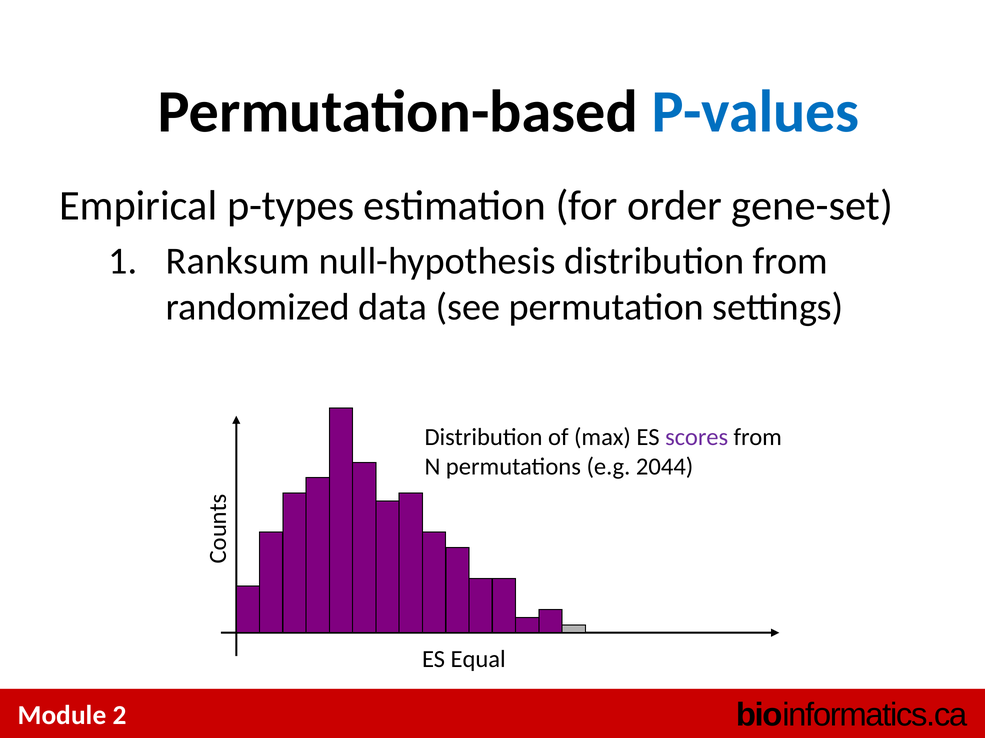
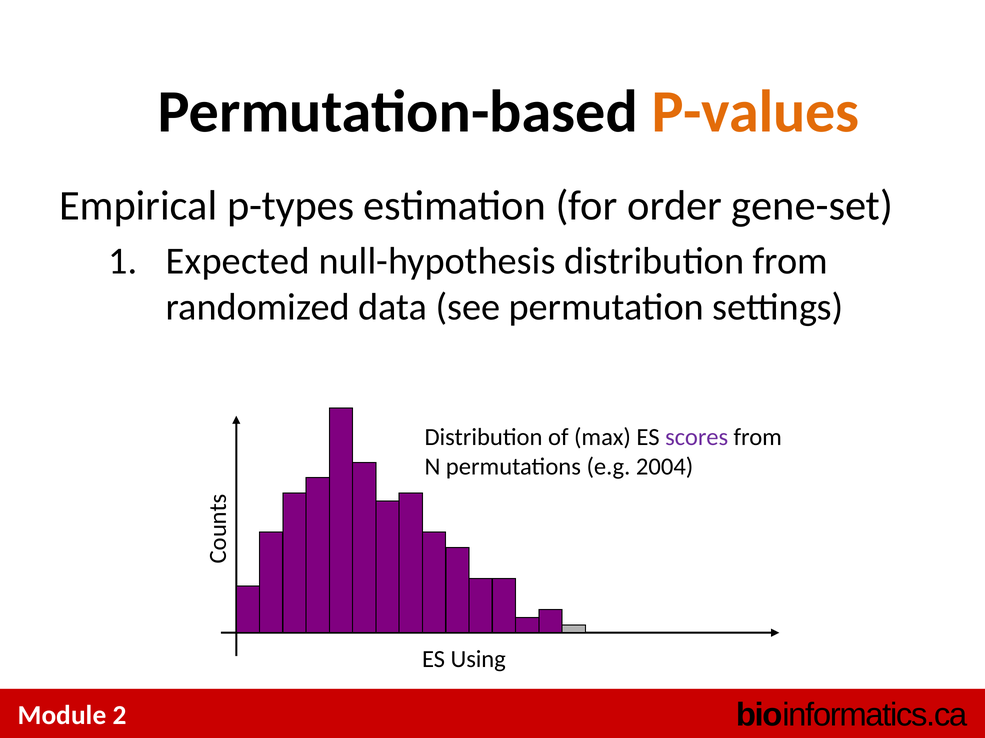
P-values colour: blue -> orange (755, 112)
Ranksum: Ranksum -> Expected (238, 262)
2044: 2044 -> 2004 (665, 467)
Equal: Equal -> Using (478, 660)
